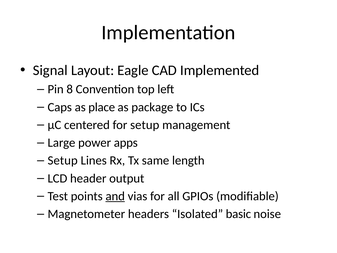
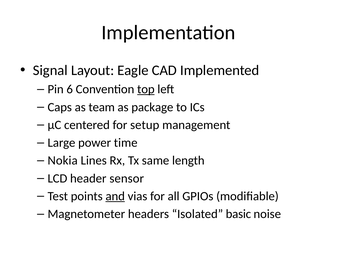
8: 8 -> 6 (70, 89)
top underline: none -> present (146, 89)
place: place -> team (102, 107)
apps: apps -> time (126, 143)
Setup: Setup -> Nokia (63, 160)
output: output -> sensor (127, 178)
